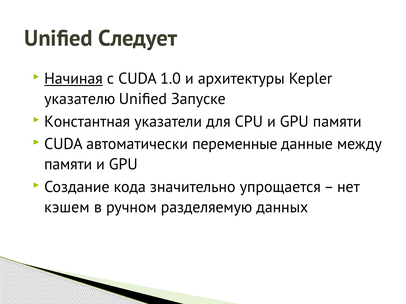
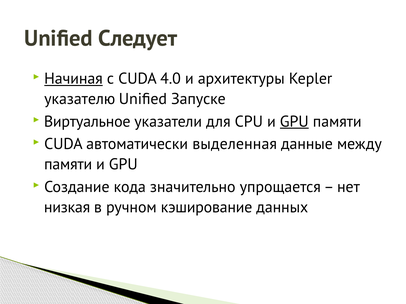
1.0: 1.0 -> 4.0 (171, 79)
Константная: Константная -> Виртуальное (87, 122)
GPU underline: none -> present (294, 122)
переменные: переменные -> выделенная (235, 144)
кэшем: кэшем -> низкая (67, 208)
разделяемую: разделяемую -> кэширование (207, 208)
